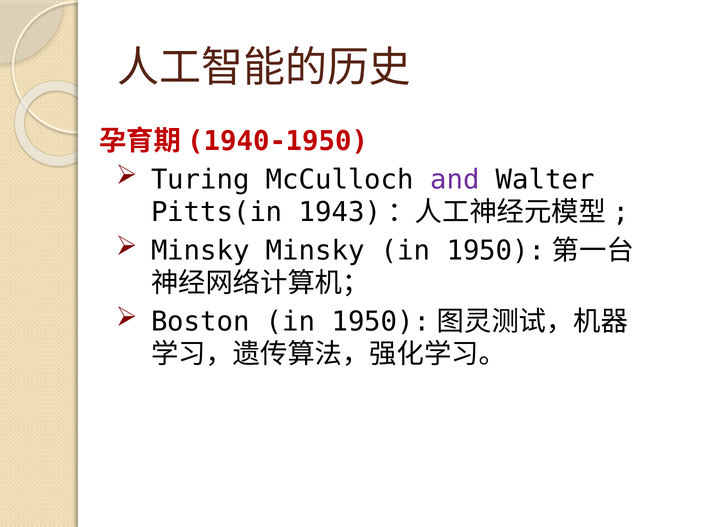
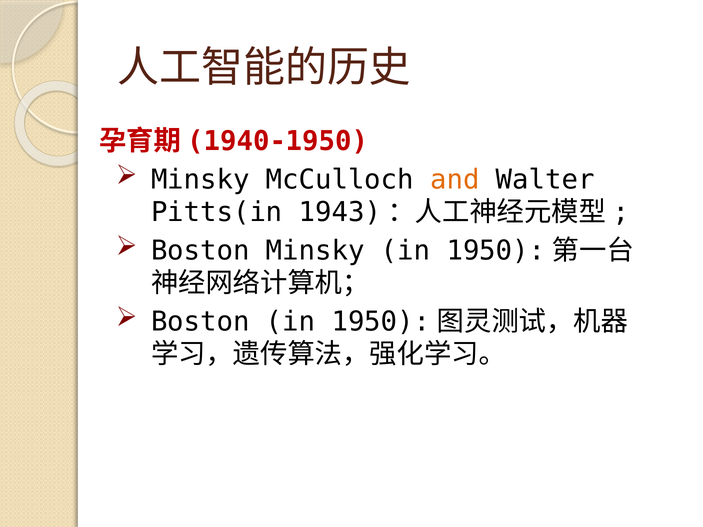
Turing: Turing -> Minsky (200, 180)
and colour: purple -> orange (455, 180)
Minsky: Minsky -> Boston (200, 251)
